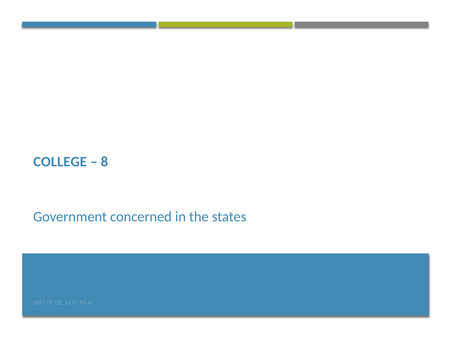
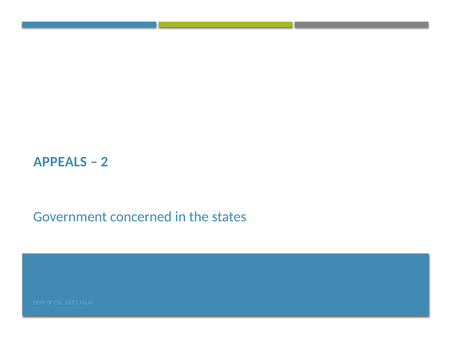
COLLEGE: COLLEGE -> APPEALS (60, 162)
8: 8 -> 2 (104, 162)
